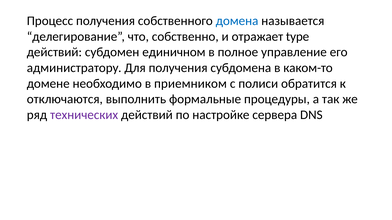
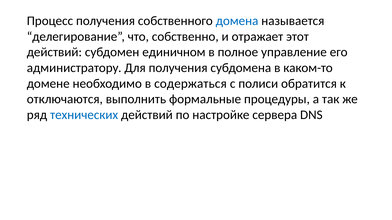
type: type -> этот (298, 37)
приемником: приемником -> содержаться (190, 84)
технических colour: purple -> blue (84, 115)
